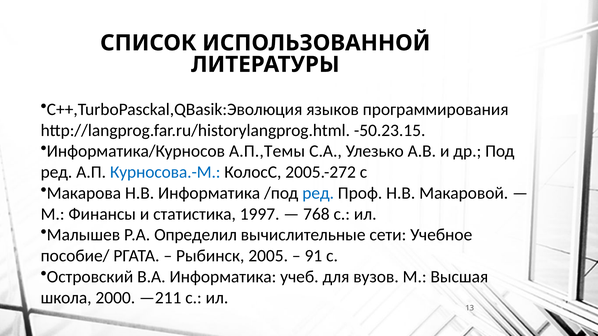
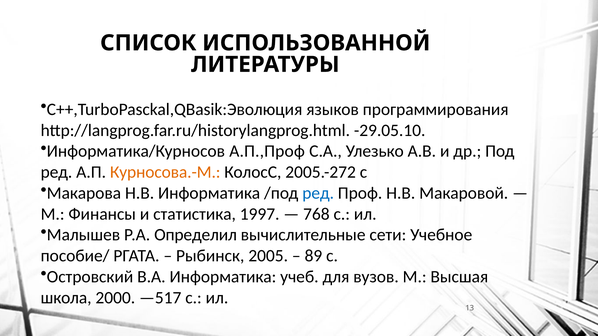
-50.23.15: -50.23.15 -> -29.05.10 (390, 130)
А.П.,Темы: А.П.,Темы -> А.П.,Проф (267, 151)
Курносова.-М colour: blue -> orange (165, 172)
91: 91 -> 89 (313, 256)
—211: —211 -> —517 (160, 298)
